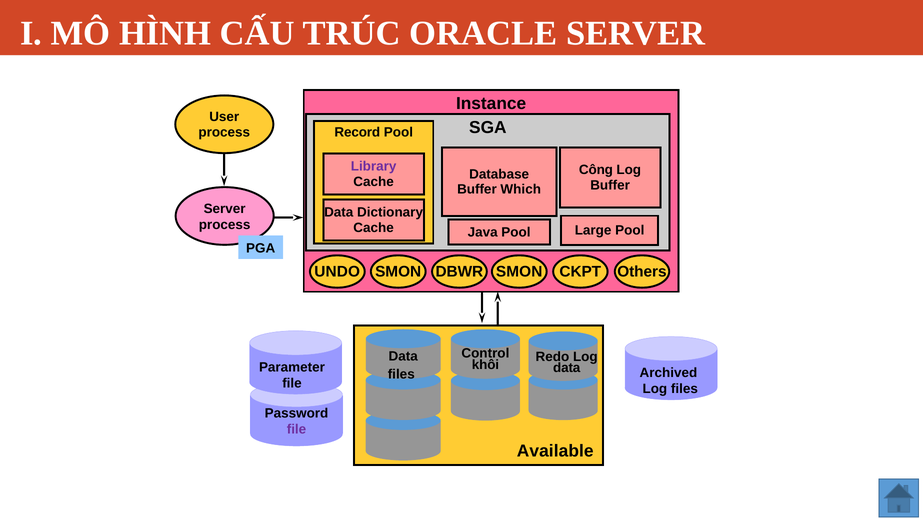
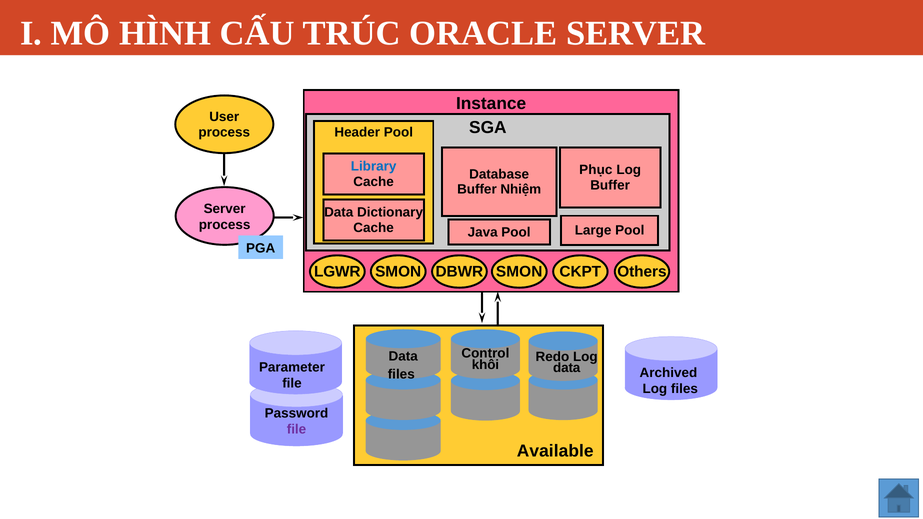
Record: Record -> Header (357, 133)
Library colour: purple -> blue (374, 167)
Công: Công -> Phục (596, 170)
Which: Which -> Nhiệm (521, 190)
UNDO: UNDO -> LGWR (337, 272)
